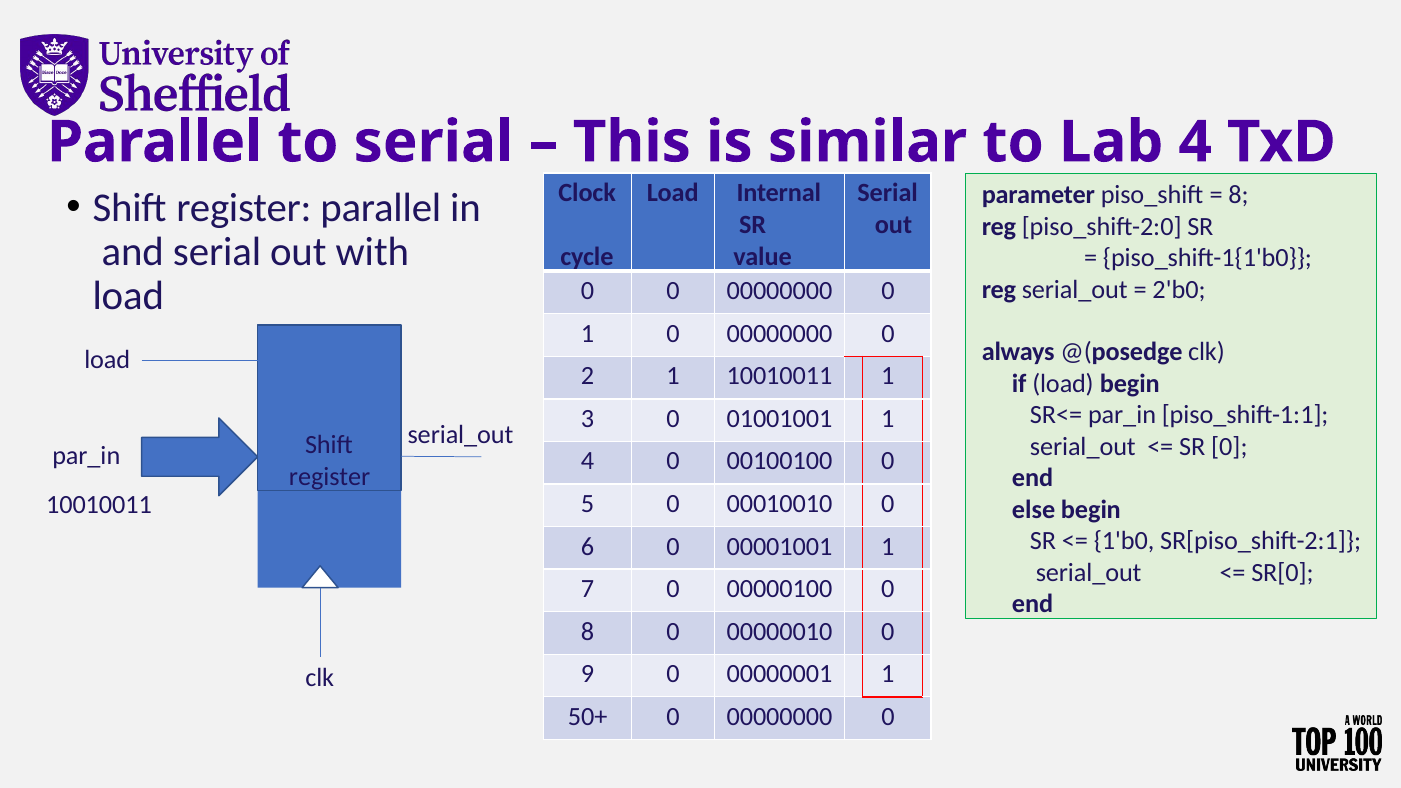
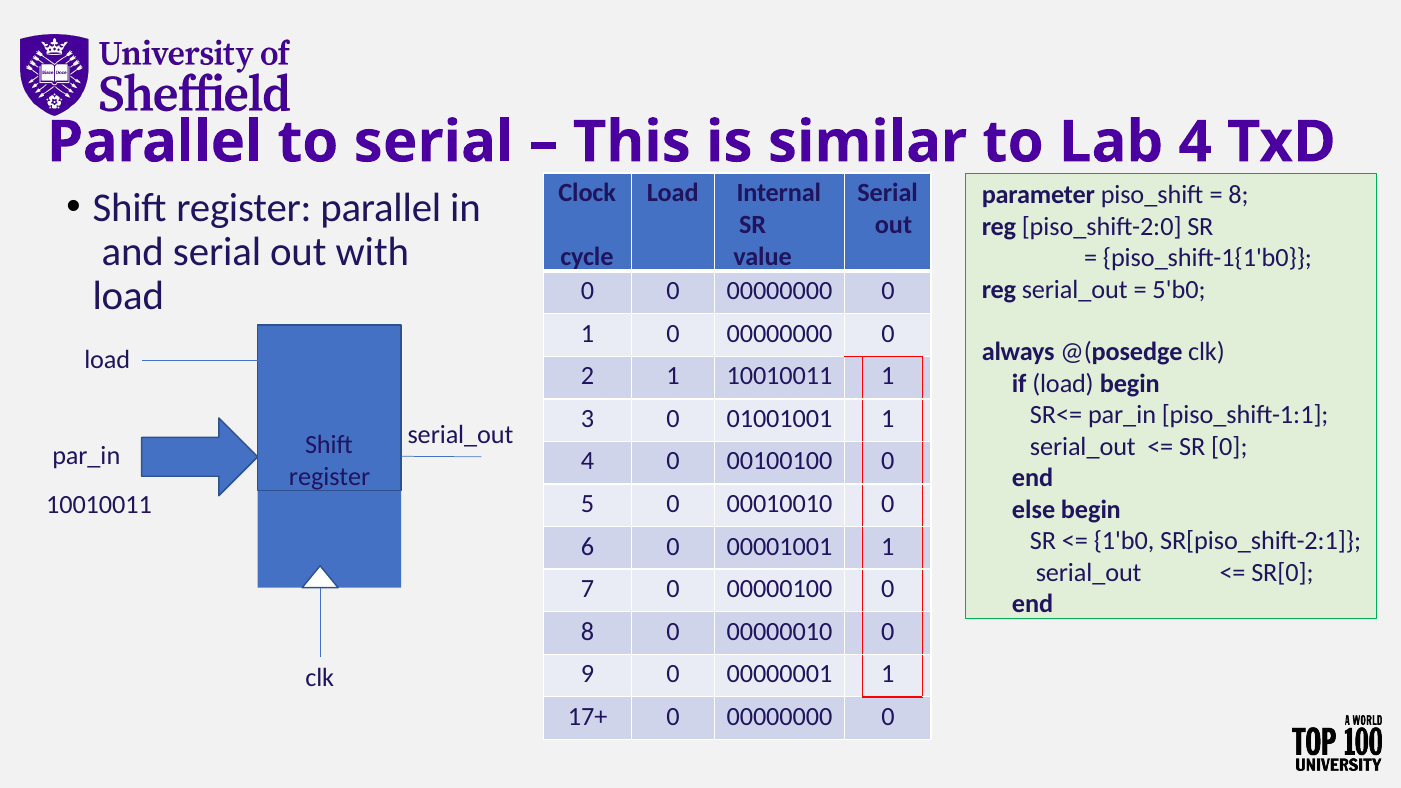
2'b0: 2'b0 -> 5'b0 (1179, 289)
50+: 50+ -> 17+ (588, 717)
